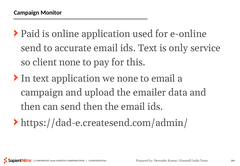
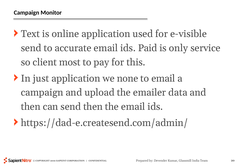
Paid: Paid -> Text (30, 34)
e-online: e-online -> e-visible (188, 34)
ids Text: Text -> Paid (148, 48)
client none: none -> most (70, 62)
In text: text -> just (41, 78)
